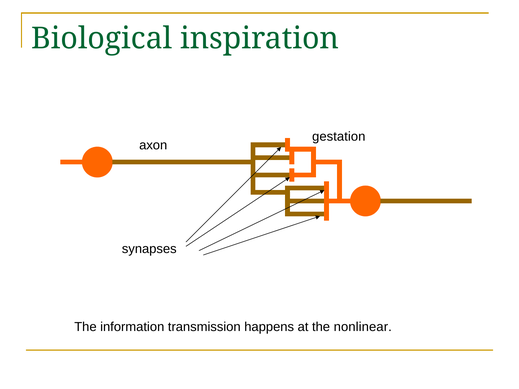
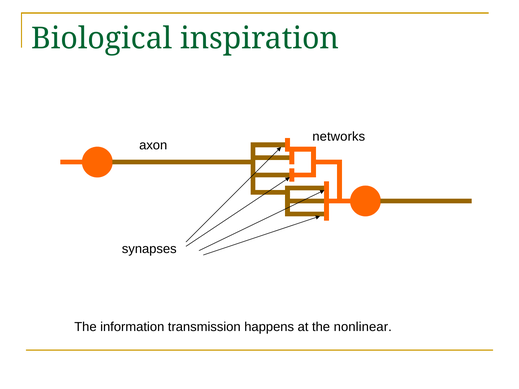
gestation: gestation -> networks (339, 137)
